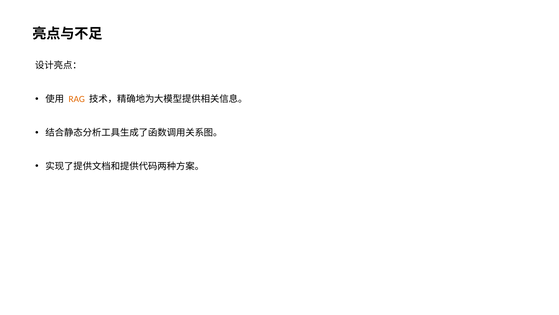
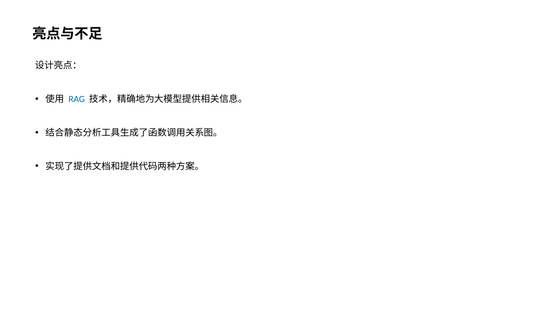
RAG colour: orange -> blue (77, 99)
